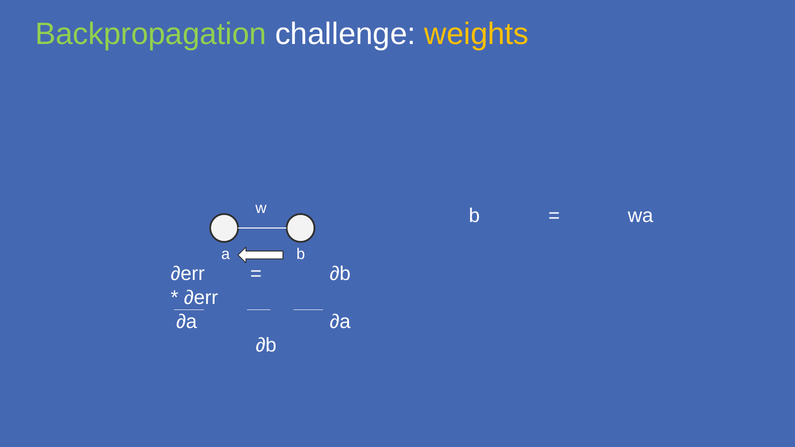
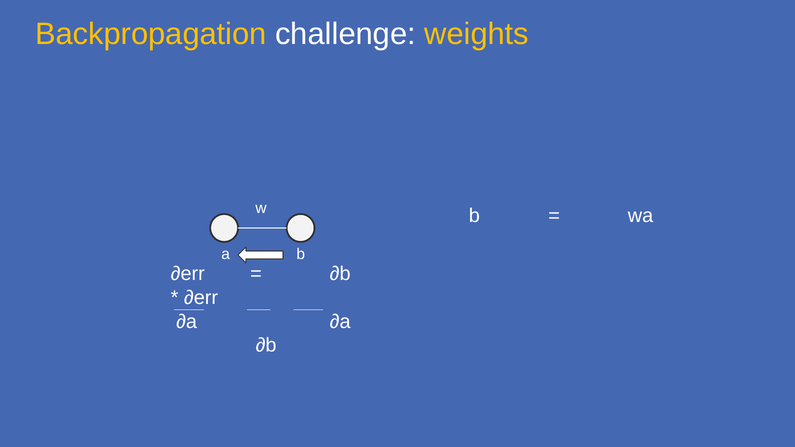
Backpropagation colour: light green -> yellow (151, 34)
